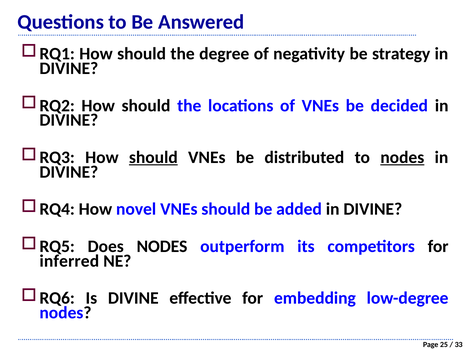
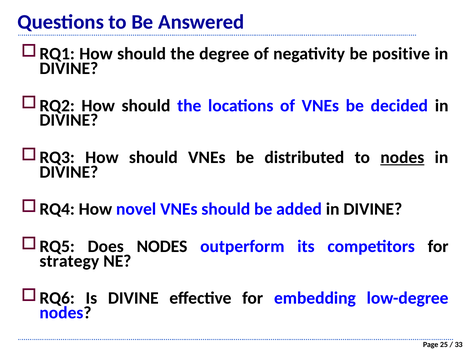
strategy: strategy -> positive (401, 54)
should underline: present -> none (153, 158)
inferred: inferred -> strategy (69, 261)
